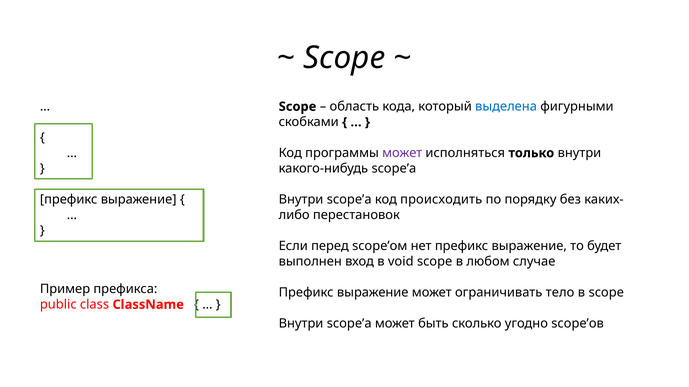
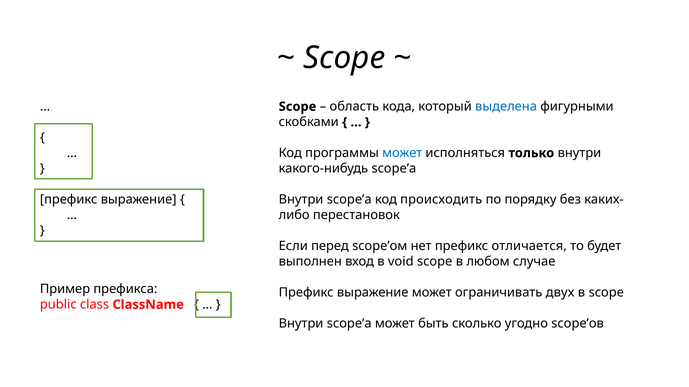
может colour: purple -> blue (402, 153)
нет префикс выражение: выражение -> отличается (529, 246)
тело: тело -> двух (560, 293)
